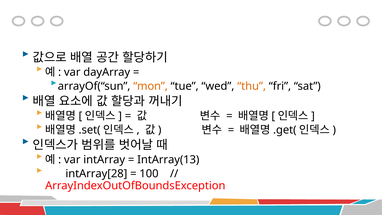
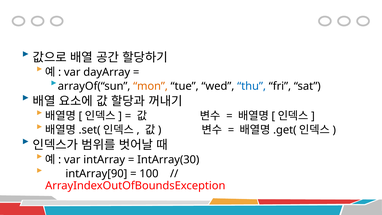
thu colour: orange -> blue (252, 86)
IntArray(13: IntArray(13 -> IntArray(30 (168, 160)
intArray[28: intArray[28 -> intArray[90 (96, 174)
